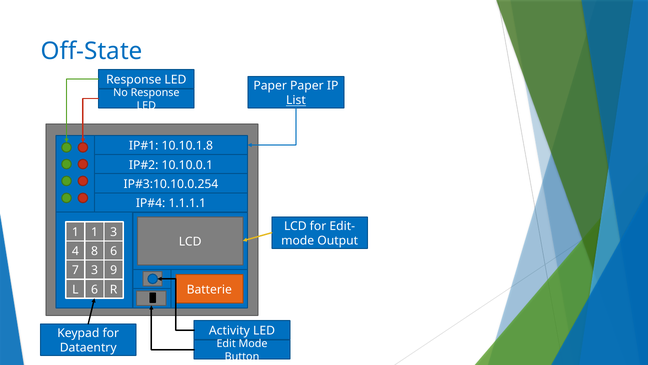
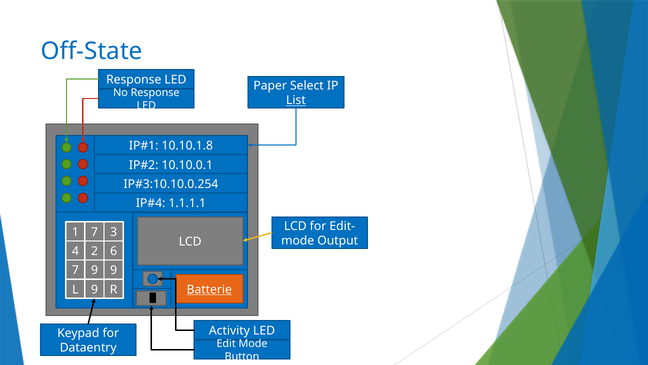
Paper Paper: Paper -> Select (307, 86)
1 1: 1 -> 7 (95, 232)
8: 8 -> 2 (95, 251)
7 3: 3 -> 9 (95, 270)
L 6: 6 -> 9 (95, 289)
Batterie underline: none -> present (209, 289)
